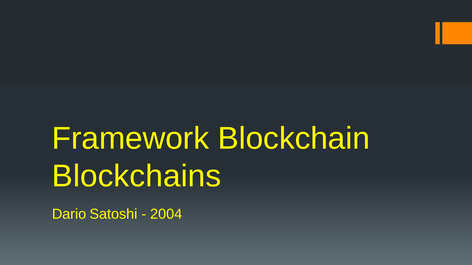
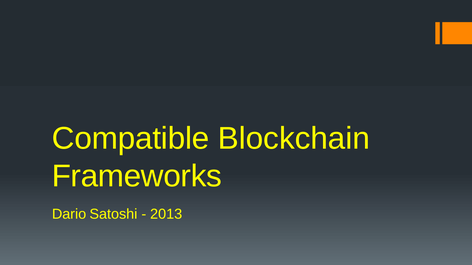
Framework: Framework -> Compatible (131, 139)
Blockchains: Blockchains -> Frameworks (137, 176)
2004: 2004 -> 2013 (166, 214)
